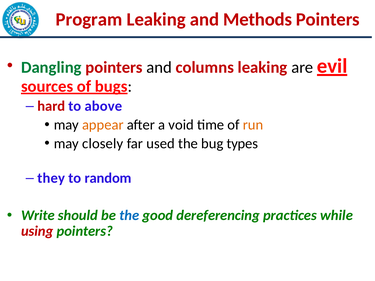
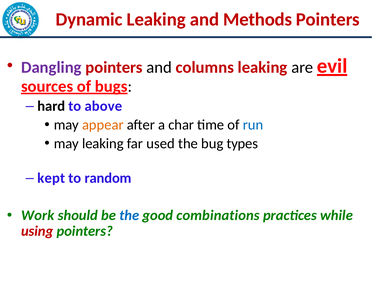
Program: Program -> Dynamic (89, 19)
Dangling colour: green -> purple (51, 67)
hard colour: red -> black (51, 106)
void: void -> char (181, 125)
run colour: orange -> blue (253, 125)
may closely: closely -> leaking (103, 144)
they: they -> kept (51, 178)
Write: Write -> Work (38, 216)
dereferencing: dereferencing -> combinations (218, 216)
